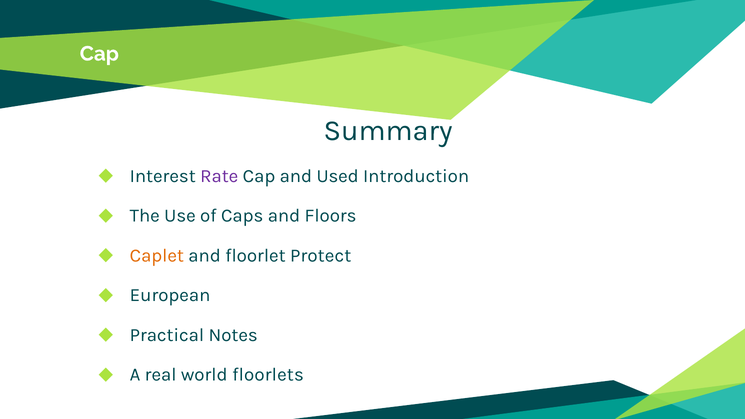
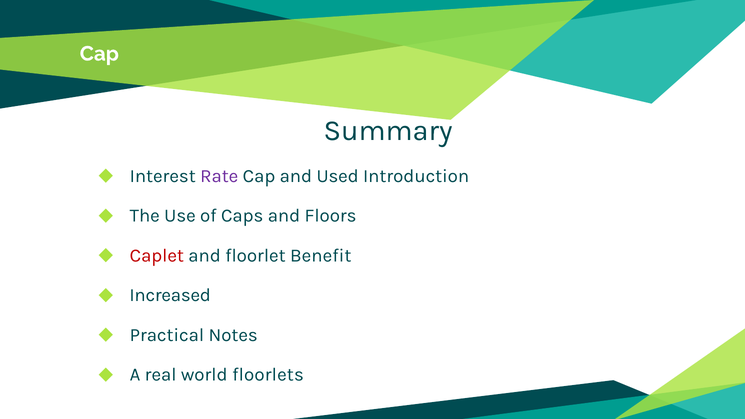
Caplet colour: orange -> red (157, 256)
Protect: Protect -> Benefit (321, 256)
European: European -> Increased (170, 295)
